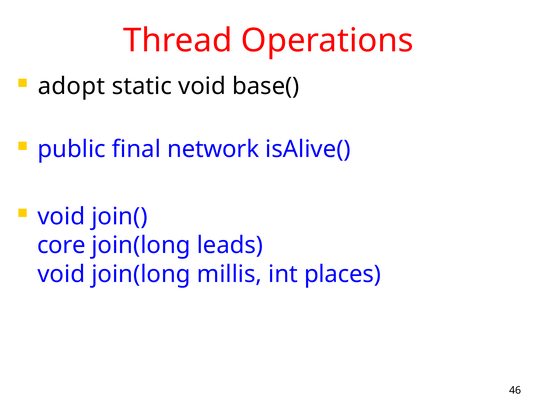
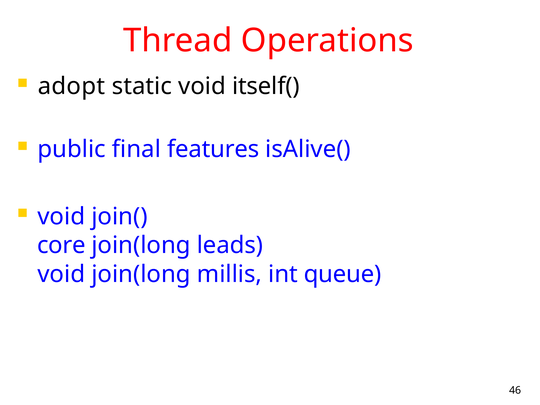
base(: base( -> itself( (266, 86)
network: network -> features (213, 149)
places: places -> queue (343, 274)
